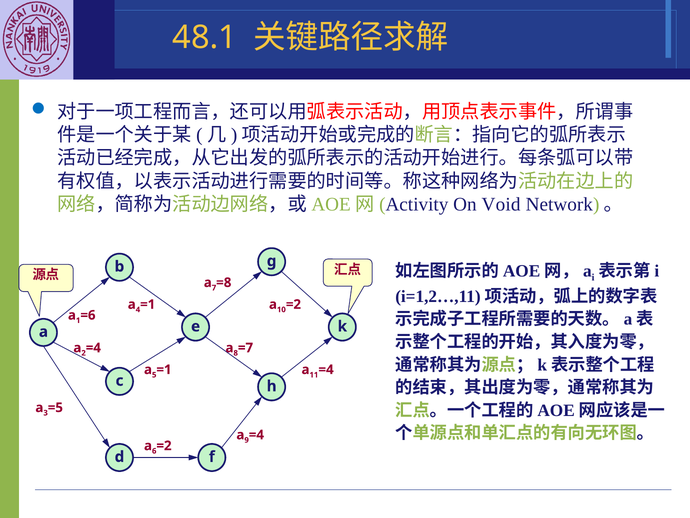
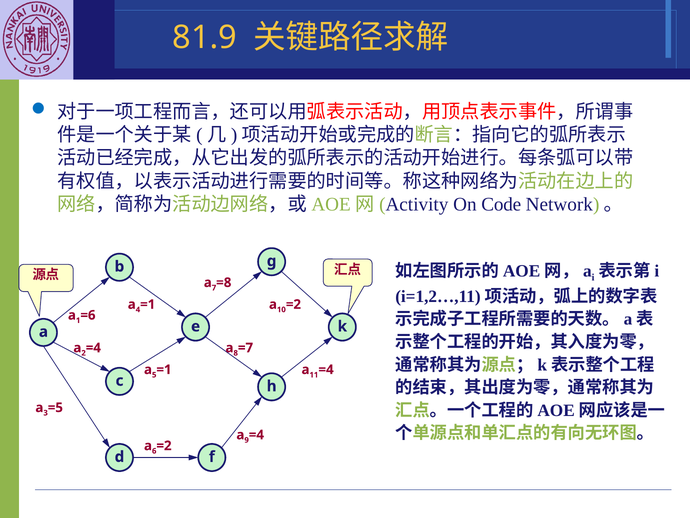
48.1: 48.1 -> 81.9 (205, 37)
Void: Void -> Code (501, 204)
